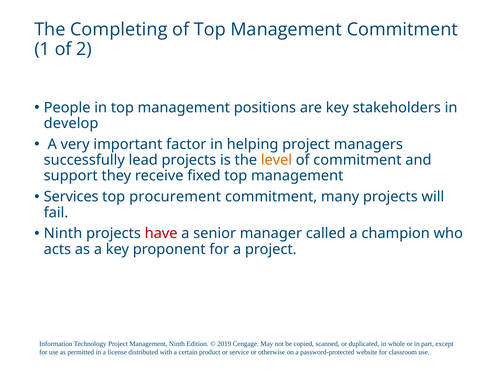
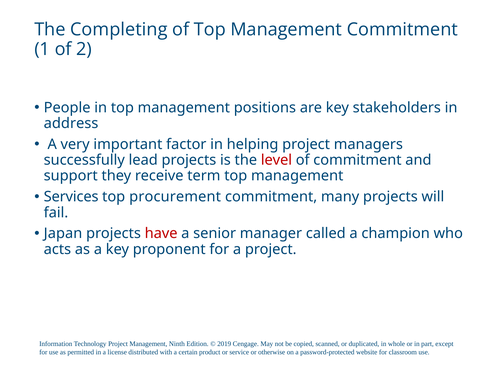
develop: develop -> address (71, 123)
level colour: orange -> red (276, 160)
fixed: fixed -> term (204, 176)
Ninth: Ninth -> Japan (63, 233)
